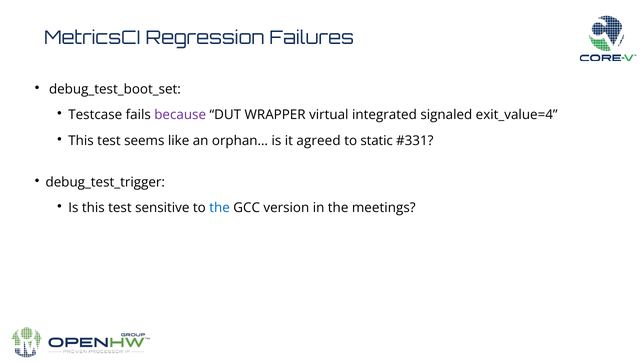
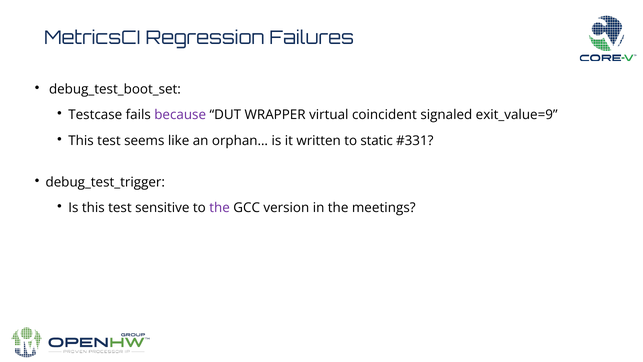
integrated: integrated -> coincident (384, 115)
exit_value=4: exit_value=4 -> exit_value=9 (517, 115)
agreed: agreed -> written (319, 140)
the colour: blue -> purple (220, 208)
